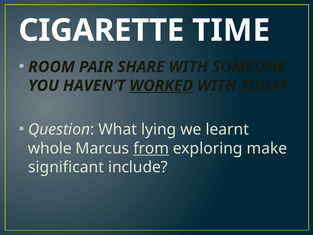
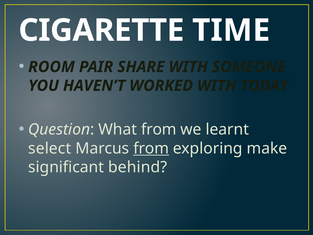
WORKED underline: present -> none (161, 86)
What lying: lying -> from (159, 129)
whole: whole -> select (50, 148)
include: include -> behind (138, 167)
